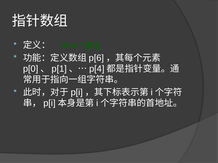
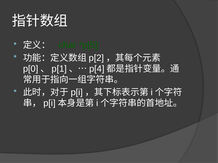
p[6: p[6 -> p[2 (96, 58)
